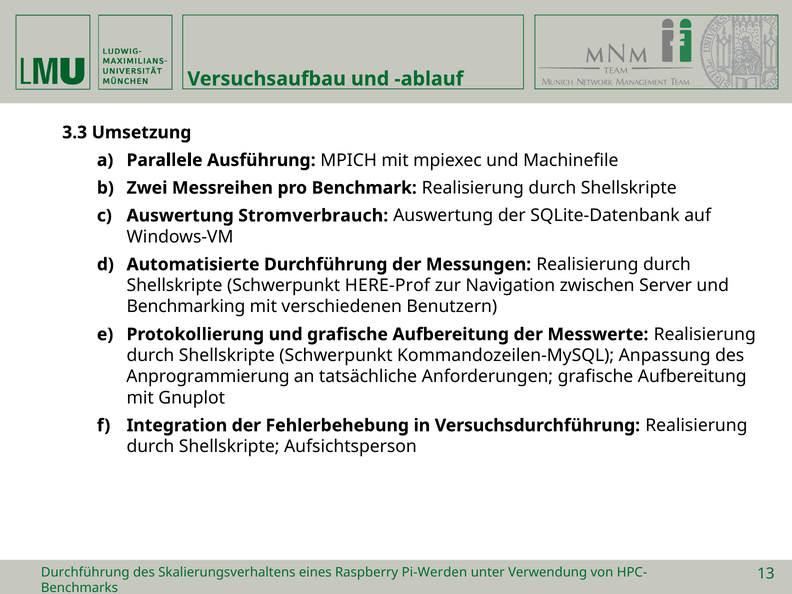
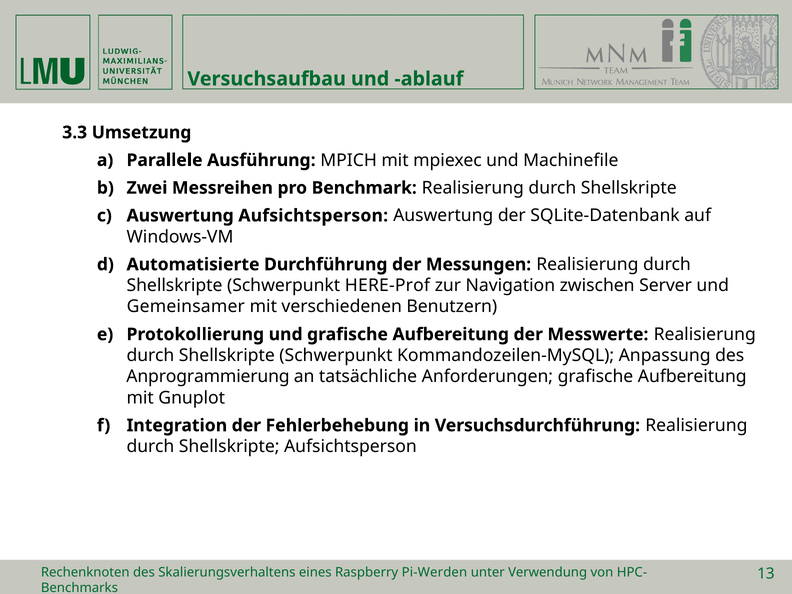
Auswertung Stromverbrauch: Stromverbrauch -> Aufsichtsperson (313, 216)
Benchmarking: Benchmarking -> Gemeinsamer (186, 307)
Durchführung: Durchführung -> Rechenknoten (85, 572)
